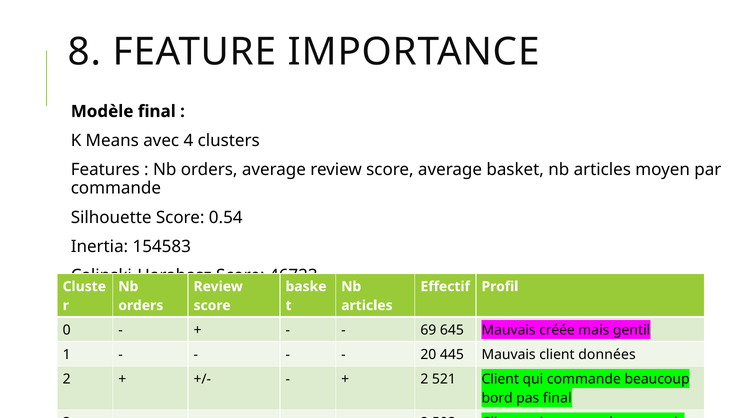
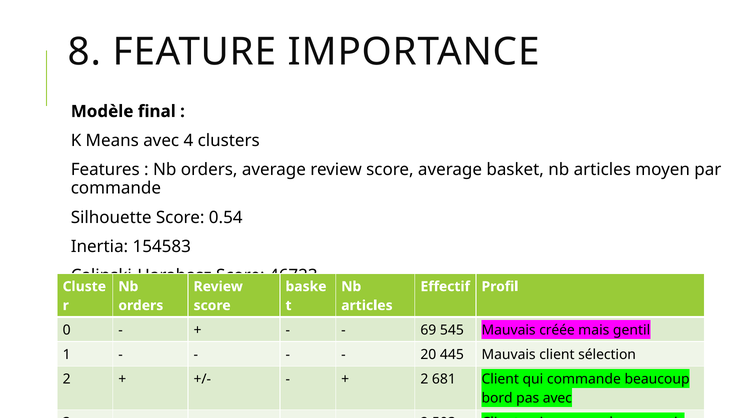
645: 645 -> 545 (452, 330)
données: données -> sélection (607, 355)
521: 521 -> 681 (444, 379)
pas final: final -> avec (557, 398)
